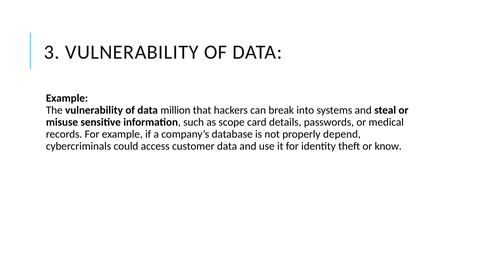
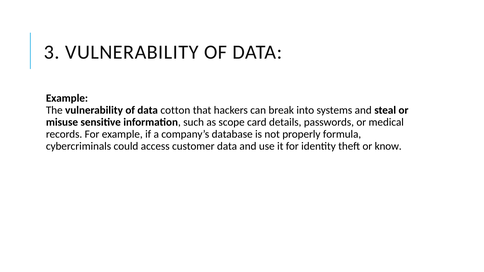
million: million -> cotton (175, 110)
depend: depend -> formula (342, 134)
